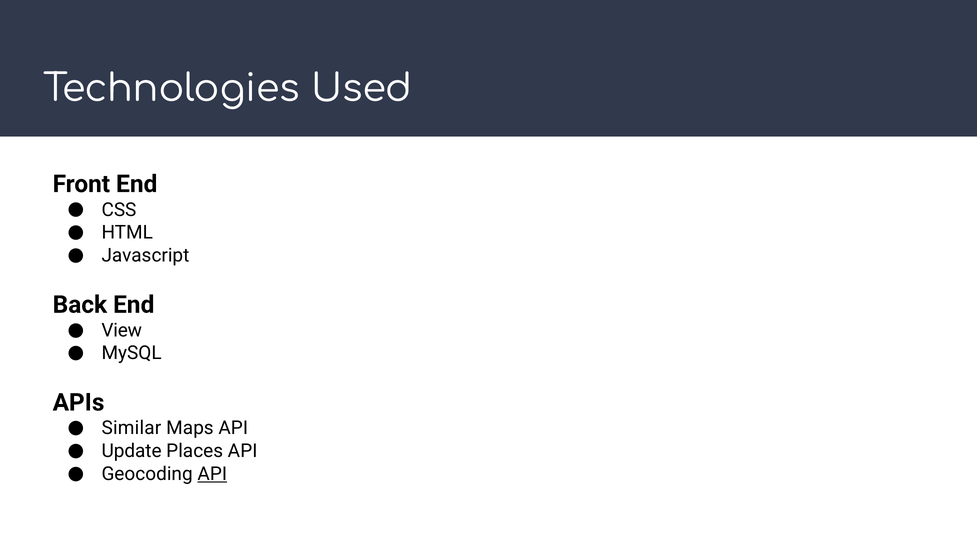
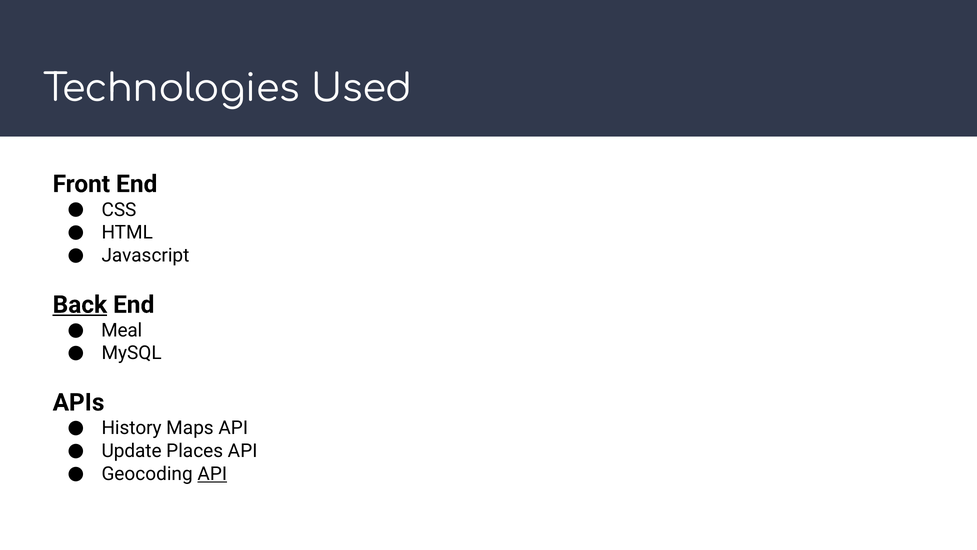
Back underline: none -> present (80, 304)
View: View -> Meal (122, 330)
Similar: Similar -> History (132, 428)
